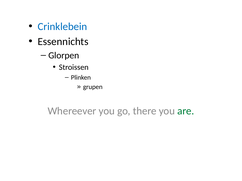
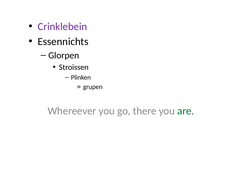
Crinklebein colour: blue -> purple (62, 27)
